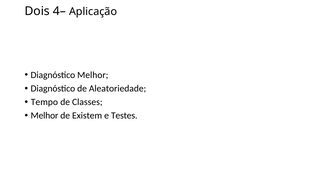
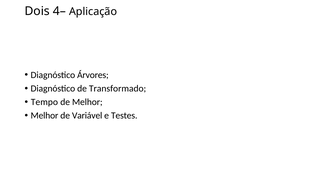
Diagnóstico Melhor: Melhor -> Árvores (93, 75)
Aleatoriedade: Aleatoriedade -> Transformado (118, 88)
de Classes: Classes -> Melhor (87, 102)
Existem: Existem -> Variável (87, 115)
